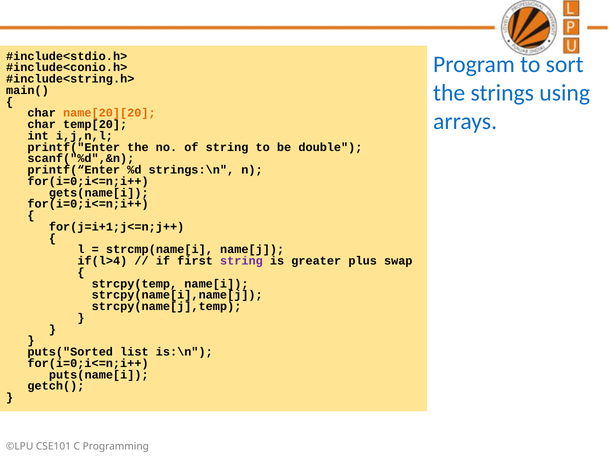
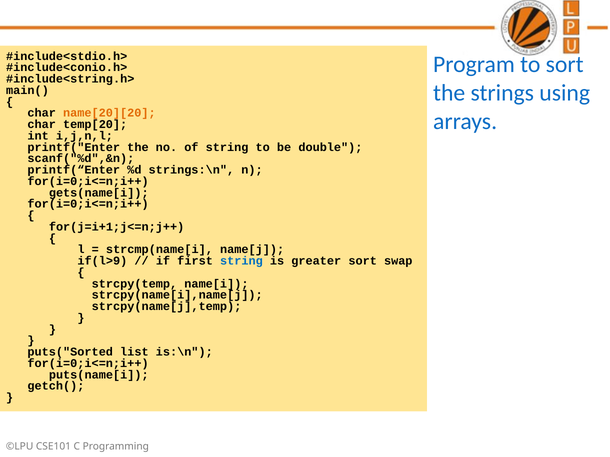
if(l>4: if(l>4 -> if(l>9 (102, 261)
string colour: purple -> blue (241, 261)
greater plus: plus -> sort (363, 261)
